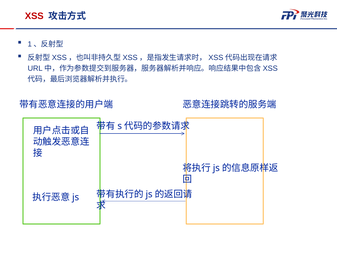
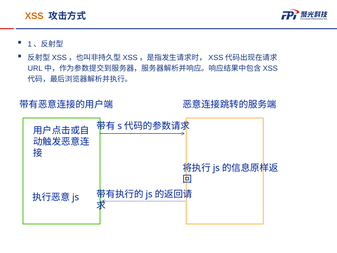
XSS colour: red -> orange (34, 16)
